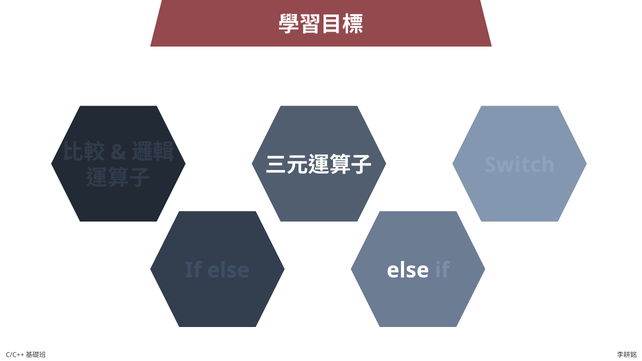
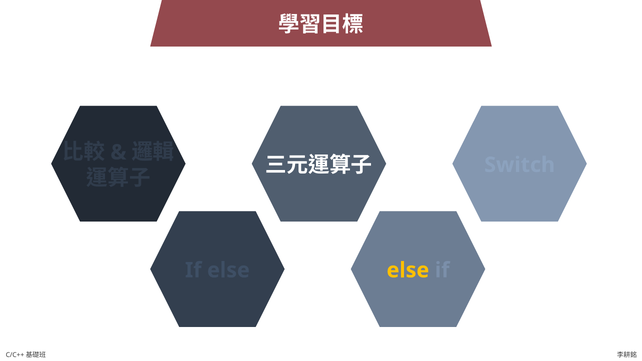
else colour: white -> yellow (408, 270)
